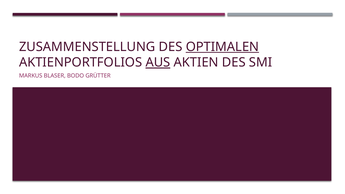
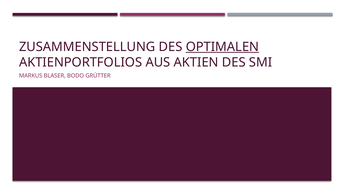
AUS underline: present -> none (158, 62)
